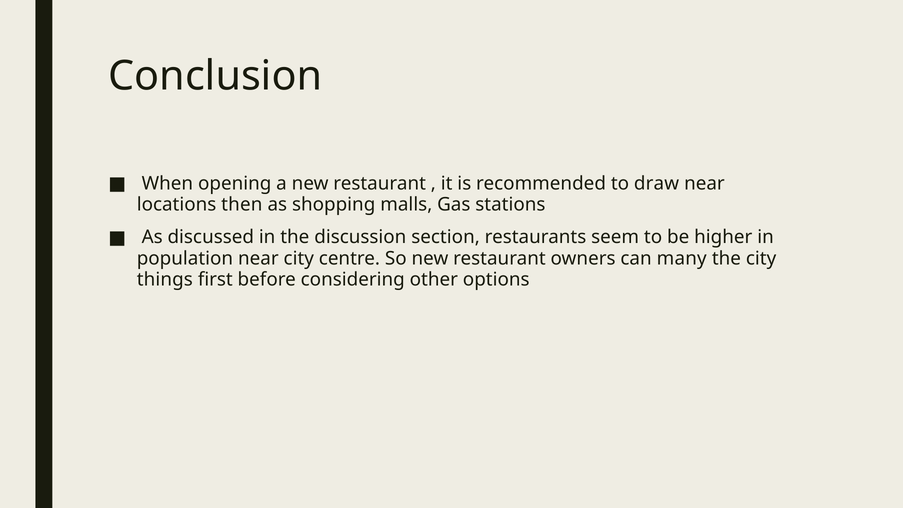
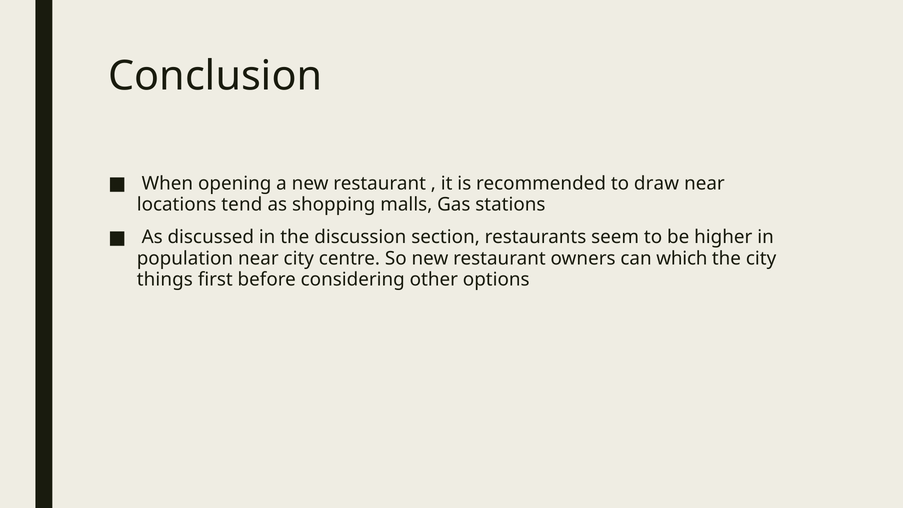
then: then -> tend (242, 205)
many: many -> which (682, 258)
